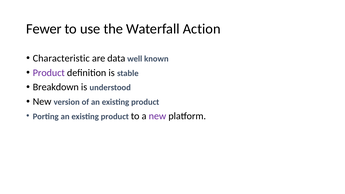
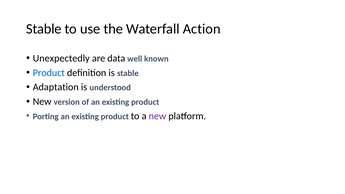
Fewer: Fewer -> Stable (44, 29)
Characteristic: Characteristic -> Unexpectedly (61, 58)
Product colour: purple -> blue (49, 73)
Breakdown: Breakdown -> Adaptation (56, 87)
